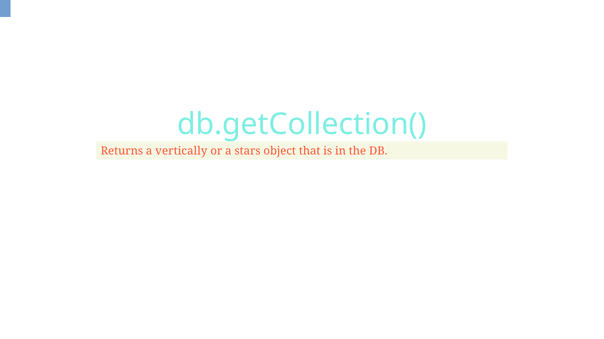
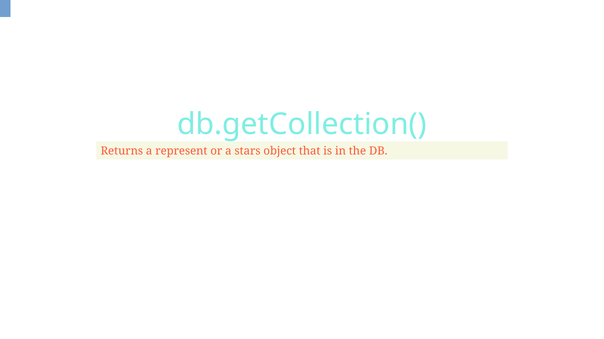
vertically: vertically -> represent (181, 152)
